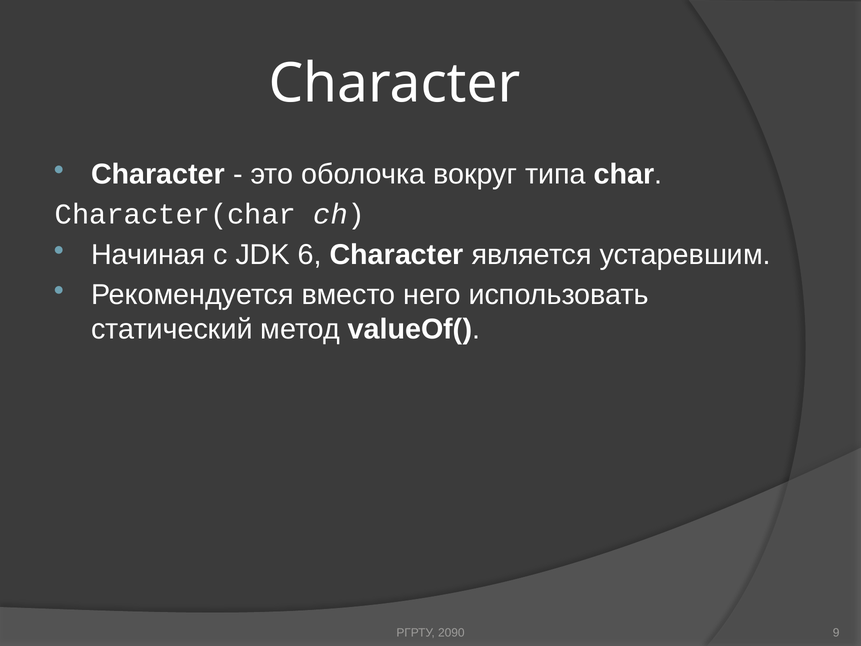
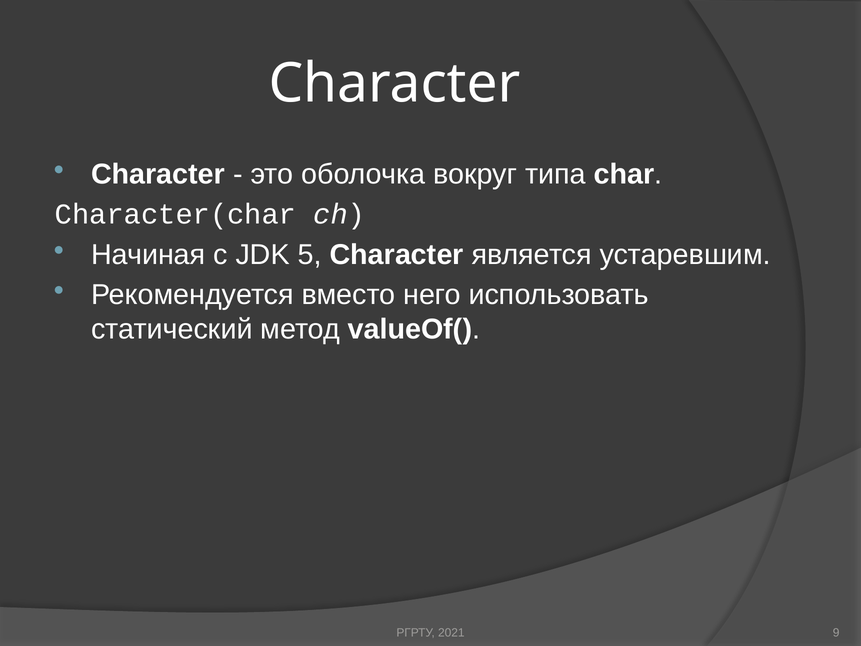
6: 6 -> 5 (310, 254)
2090: 2090 -> 2021 (451, 633)
